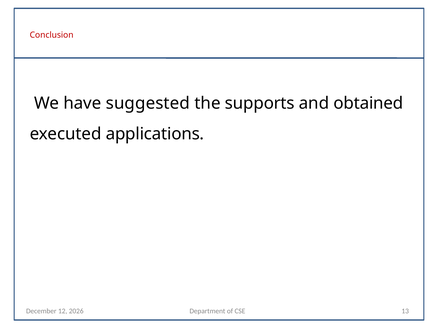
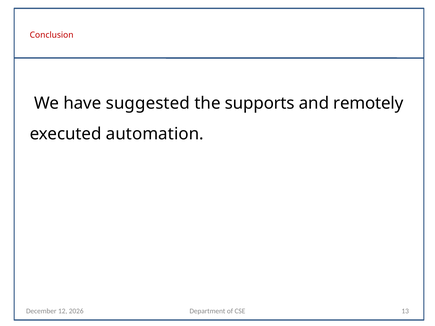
obtained: obtained -> remotely (368, 103)
applications: applications -> automation (155, 134)
